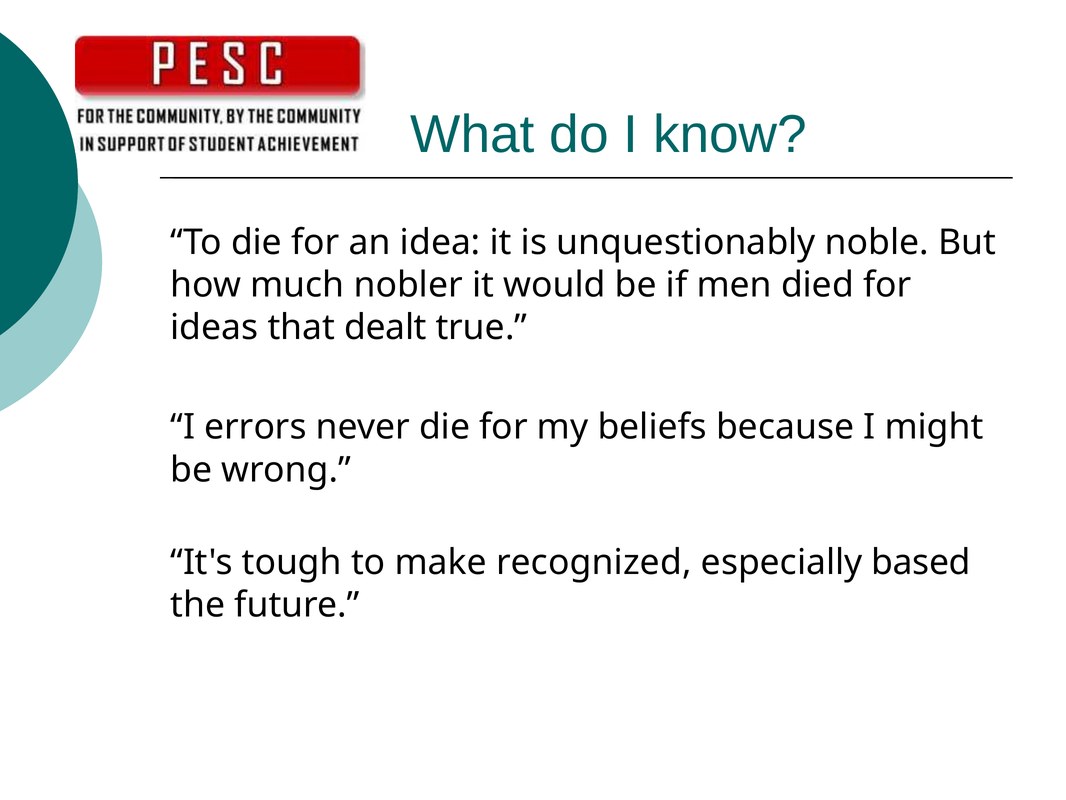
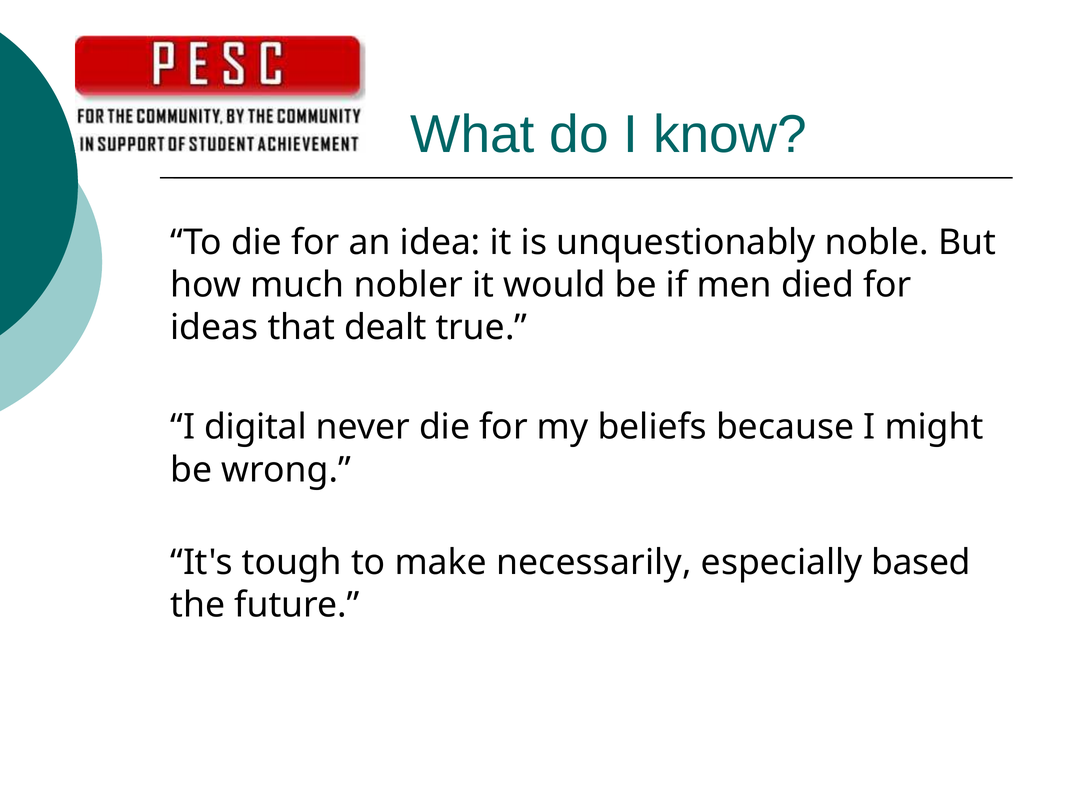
errors: errors -> digital (256, 427)
recognized: recognized -> necessarily (594, 562)
